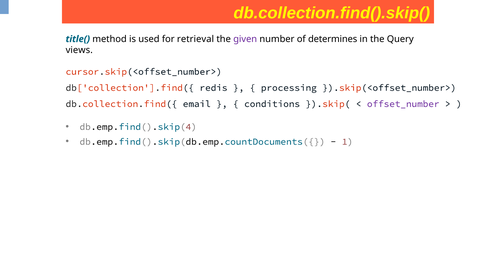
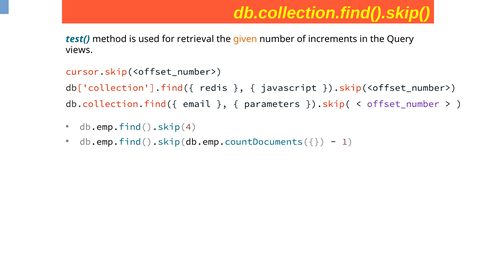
title(: title( -> test( (78, 39)
given colour: purple -> orange (245, 39)
determines: determines -> increments (333, 39)
processing: processing -> javascript (289, 88)
conditions: conditions -> parameters (272, 104)
